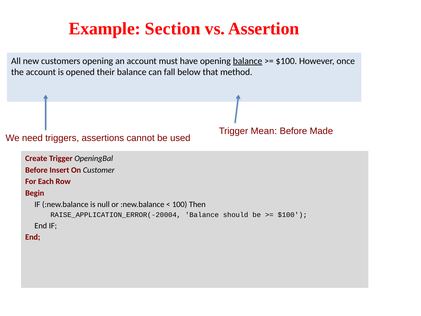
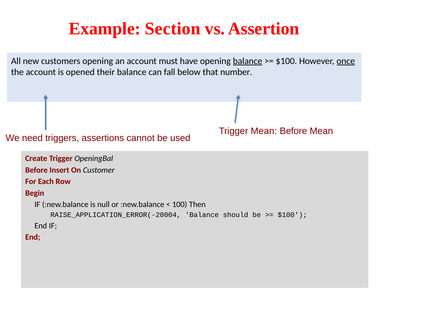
once underline: none -> present (346, 61)
method: method -> number (236, 72)
Before Made: Made -> Mean (321, 131)
